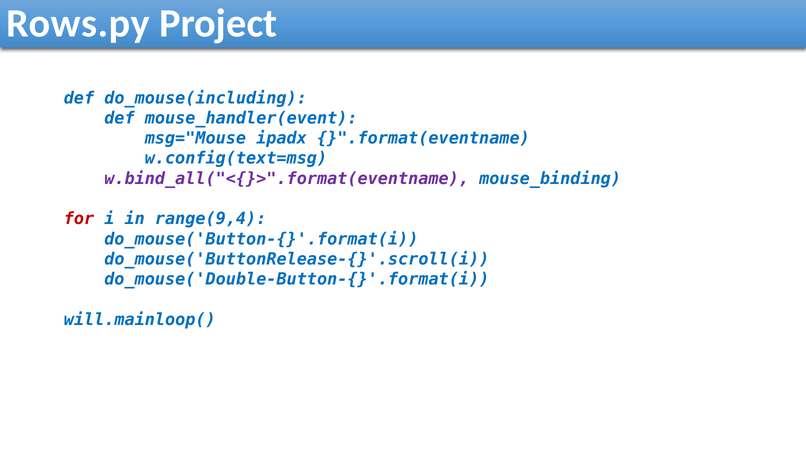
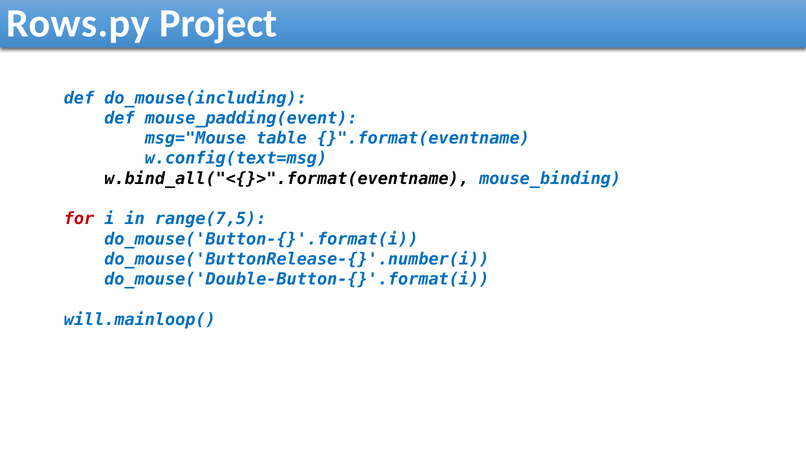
mouse_handler(event: mouse_handler(event -> mouse_padding(event (251, 118)
ipadx: ipadx -> table (282, 138)
w.bind_all("<{}>".format(eventname colour: purple -> black (287, 179)
range(9,4: range(9,4 -> range(7,5 (211, 219)
do_mouse('ButtonRelease-{}'.scroll(i: do_mouse('ButtonRelease-{}'.scroll(i -> do_mouse('ButtonRelease-{}'.number(i (297, 259)
